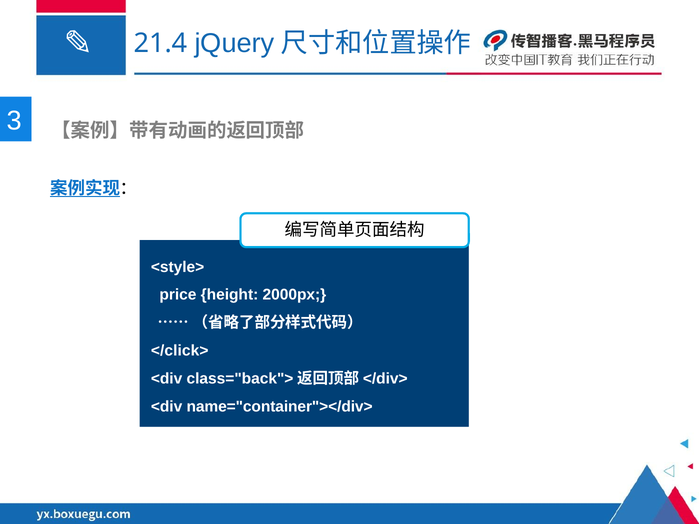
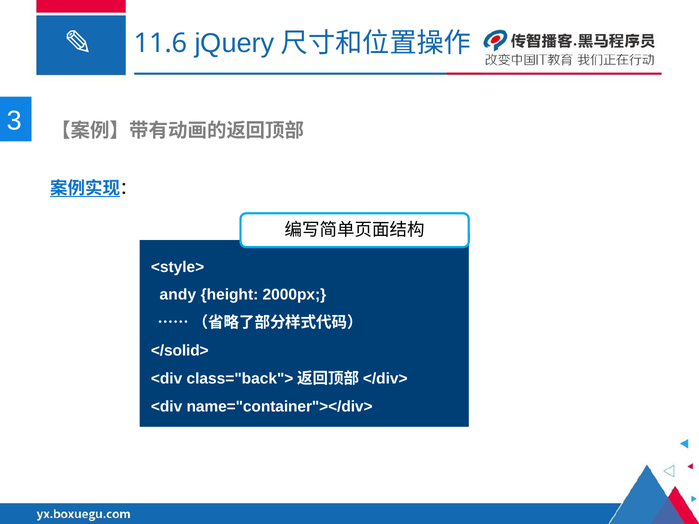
21.4: 21.4 -> 11.6 (161, 43)
price: price -> andy (178, 295)
</click>: </click> -> </solid> (180, 351)
